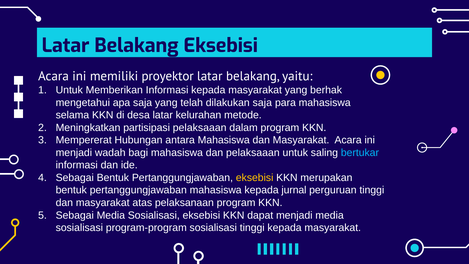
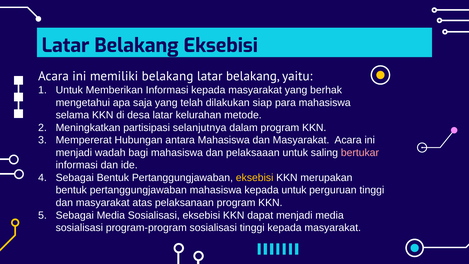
memiliki proyektor: proyektor -> belakang (168, 76)
dilakukan saja: saja -> siap (262, 103)
partisipasi pelaksaaan: pelaksaaan -> selanjutnya (200, 128)
bertukar colour: light blue -> pink (360, 153)
kepada jurnal: jurnal -> untuk (294, 190)
